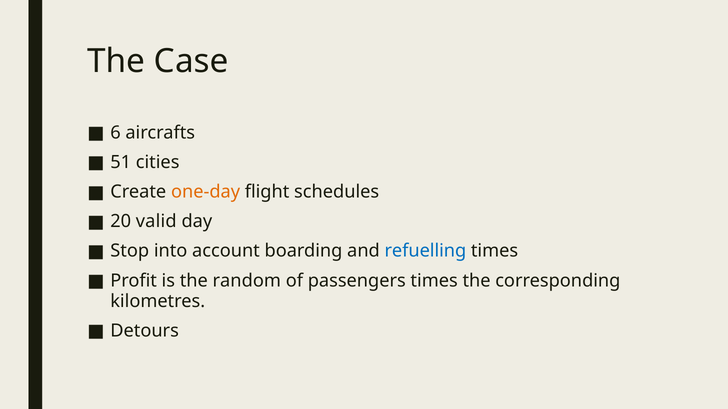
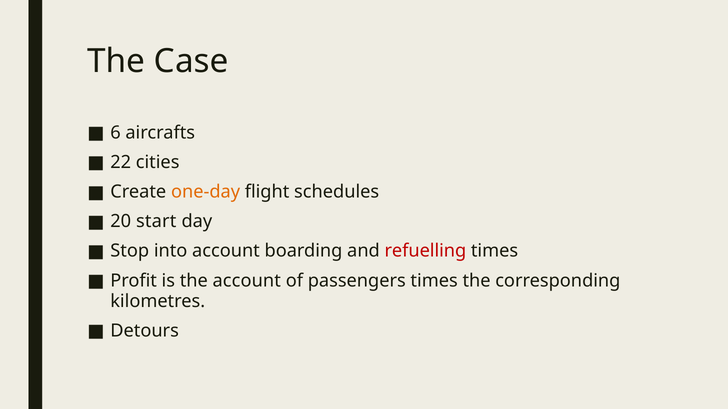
51: 51 -> 22 (121, 162)
valid: valid -> start (156, 222)
refuelling colour: blue -> red (425, 251)
the random: random -> account (247, 281)
